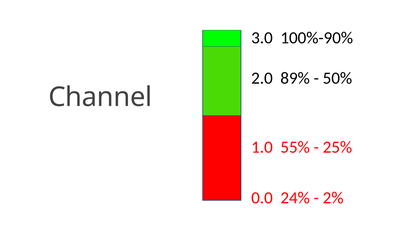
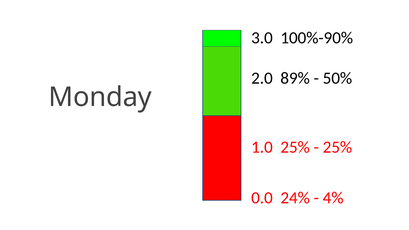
Channel: Channel -> Monday (100, 97)
1.0 55%: 55% -> 25% (295, 147)
2%: 2% -> 4% (333, 198)
